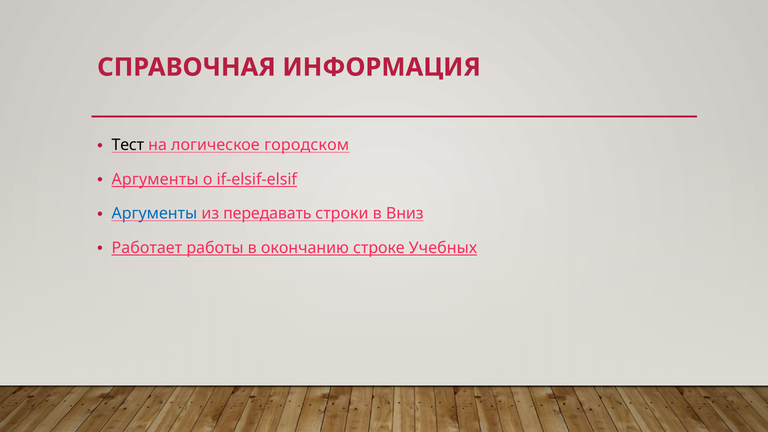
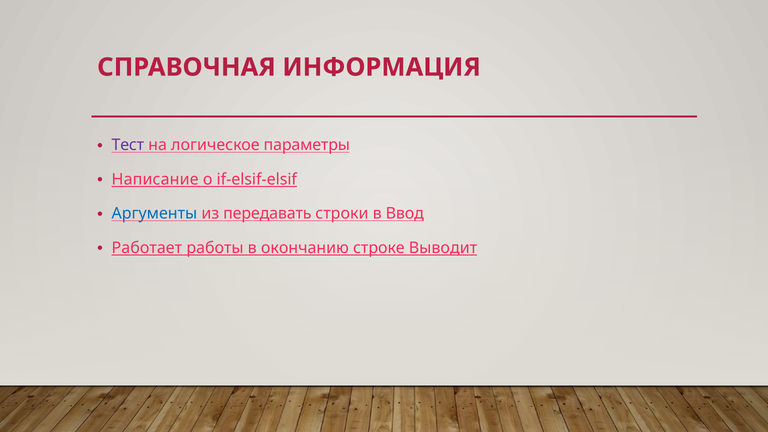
Тест colour: black -> purple (128, 145)
городском: городском -> параметры (307, 145)
Аргументы: Аргументы -> Написание (155, 179)
Вниз: Вниз -> Ввод (405, 214)
Учебных: Учебных -> Выводит (443, 248)
